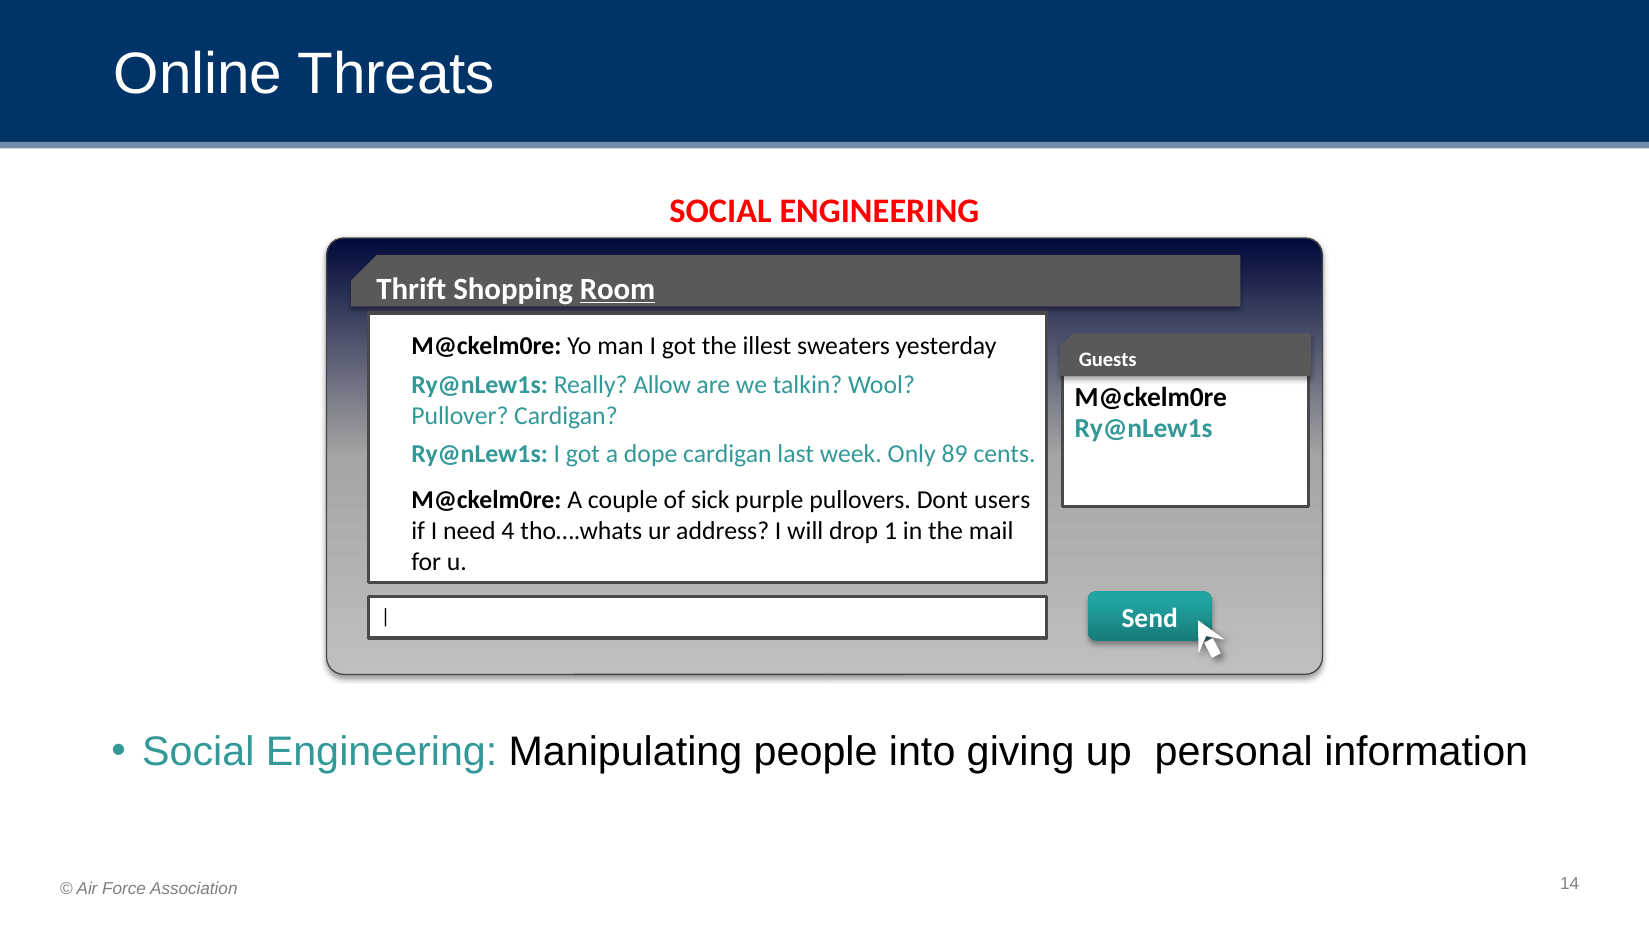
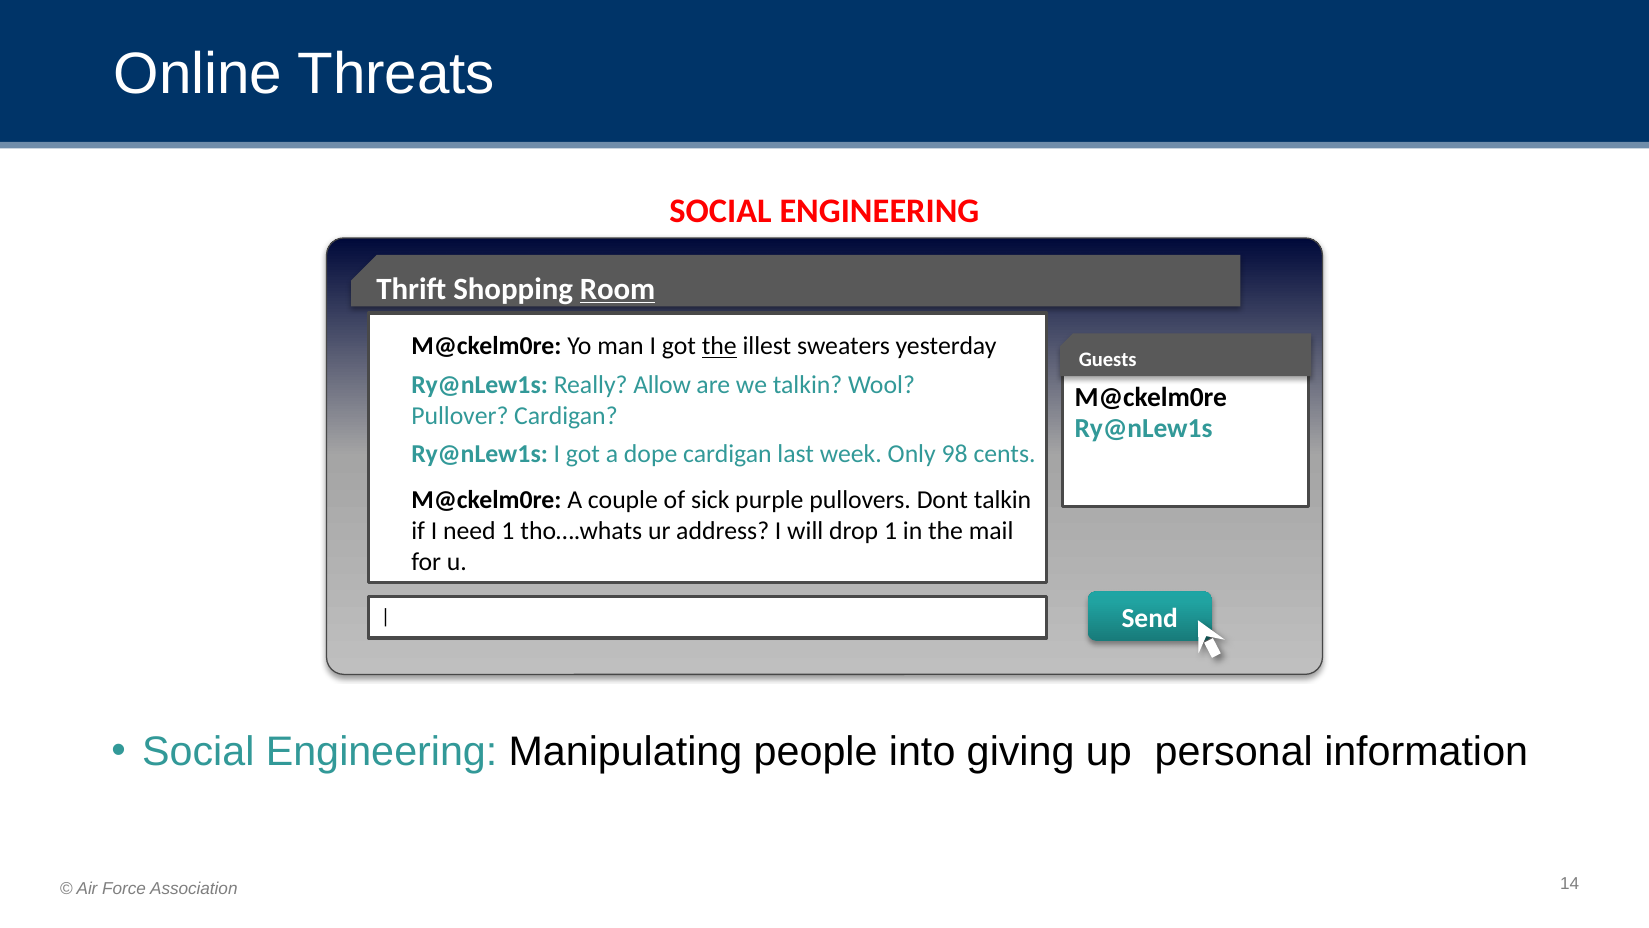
the underline: none -> present (719, 346)
89: 89 -> 98 (955, 454)
Dont users: users -> talkin (1002, 500)
need 4: 4 -> 1 (508, 531)
